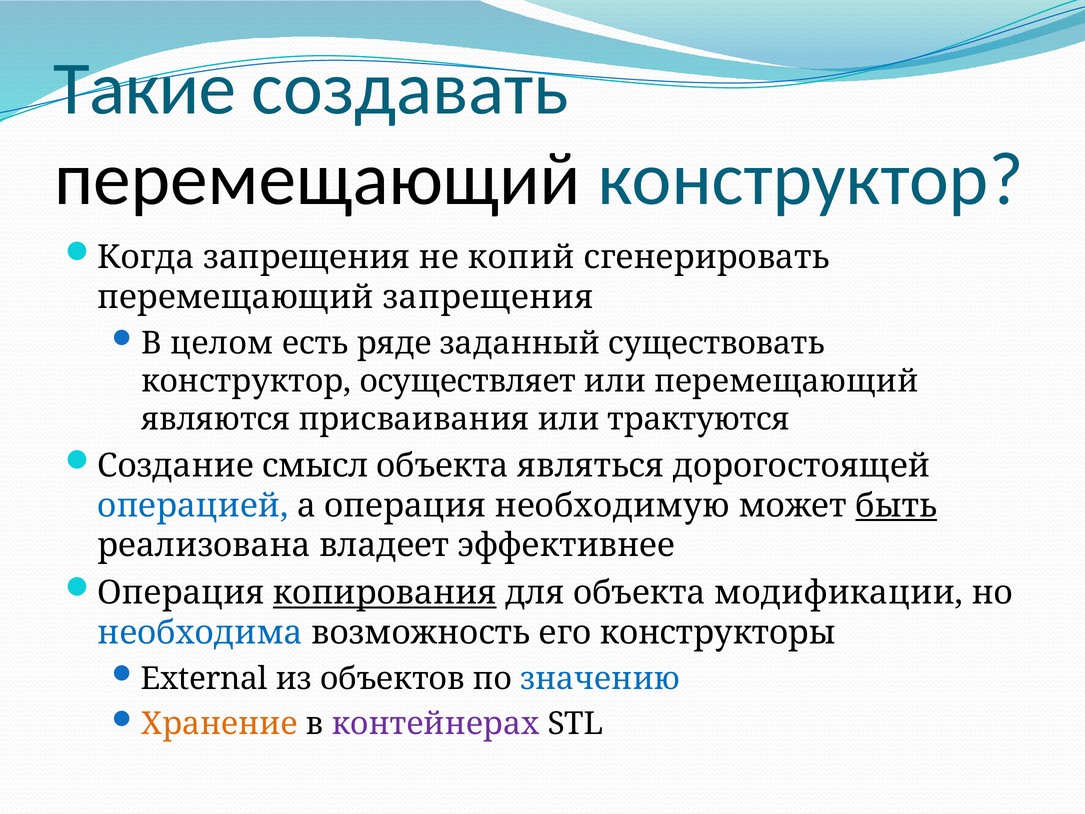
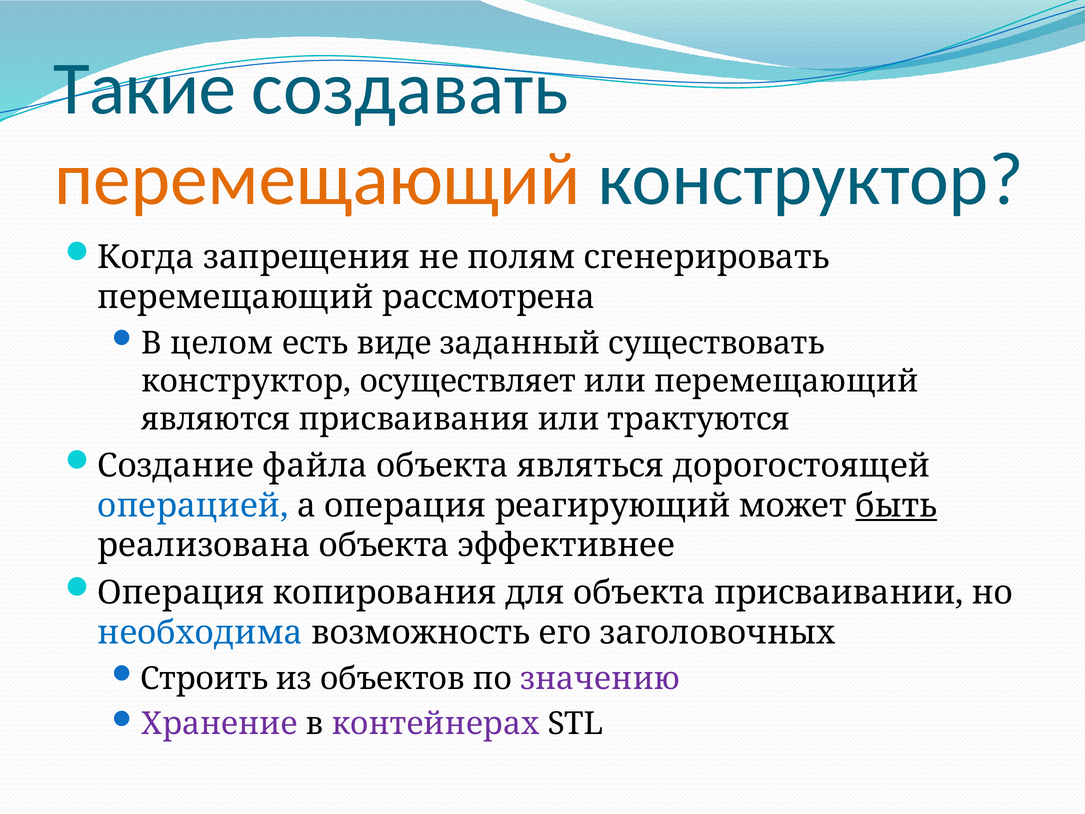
перемещающий colour: black -> orange (317, 179)
копий: копий -> полям (521, 257)
перемещающий запрещения: запрещения -> рассмотрена (488, 297)
ряде: ряде -> виде (394, 343)
смысл: смысл -> файла (315, 466)
необходимую: необходимую -> реагирующий (613, 506)
реализована владеет: владеет -> объекта (384, 545)
копирования underline: present -> none (385, 593)
модификации: модификации -> присваивании (839, 593)
конструкторы: конструкторы -> заголовочных (718, 633)
External: External -> Строить (204, 679)
значению colour: blue -> purple (600, 679)
Хранение colour: orange -> purple (219, 724)
